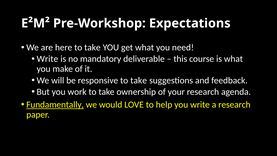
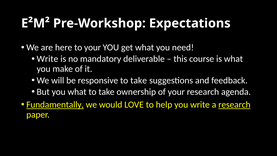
here to take: take -> your (93, 47)
you work: work -> what (77, 92)
research underline: none -> present (234, 105)
